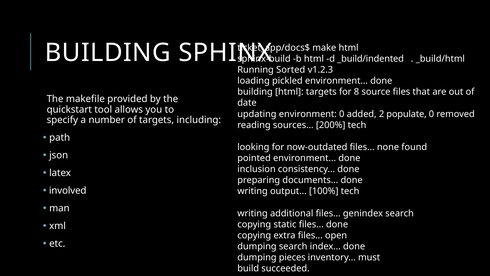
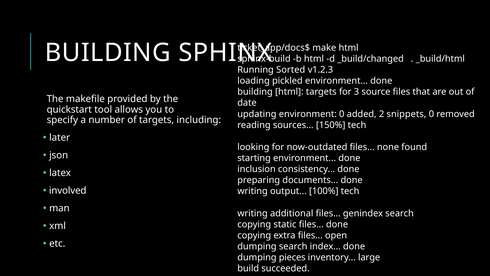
_build/indented: _build/indented -> _build/changed (371, 59)
8: 8 -> 3 (357, 92)
populate: populate -> snippets (406, 114)
200%: 200% -> 150% (331, 125)
path: path -> later (60, 137)
pointed: pointed -> starting (254, 158)
must: must -> large (369, 257)
